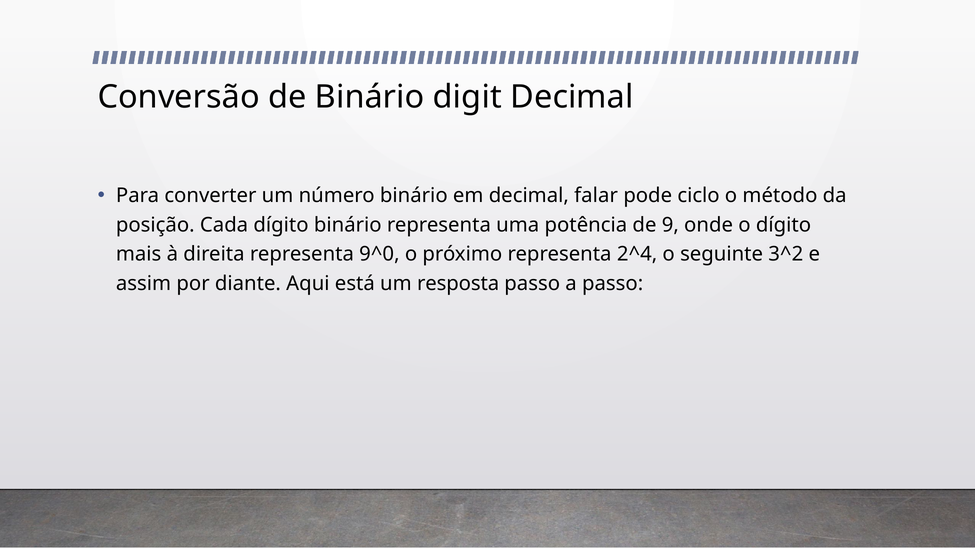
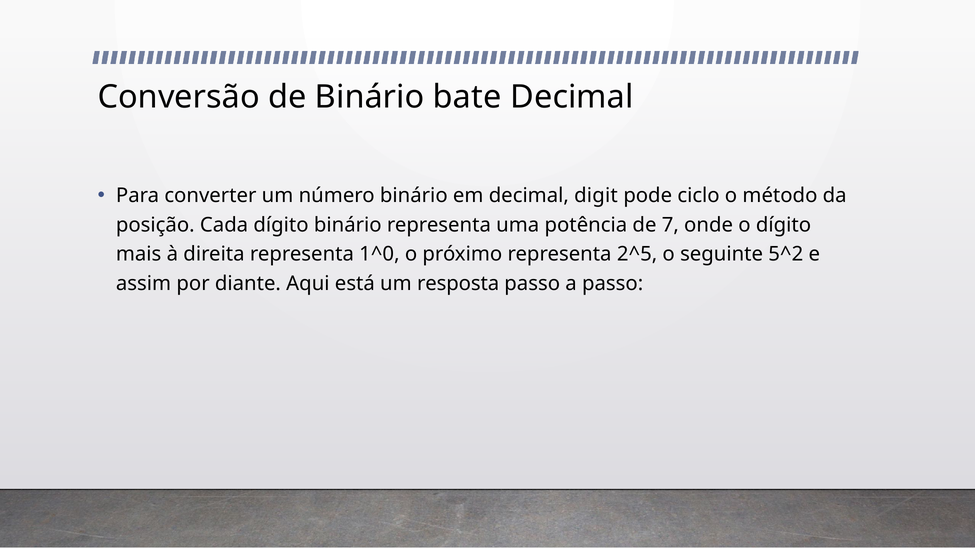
digit: digit -> bate (467, 97)
falar: falar -> digit (596, 196)
9: 9 -> 7 (670, 225)
9^0: 9^0 -> 1^0 (379, 254)
2^4: 2^4 -> 2^5 (637, 254)
3^2: 3^2 -> 5^2 (786, 254)
